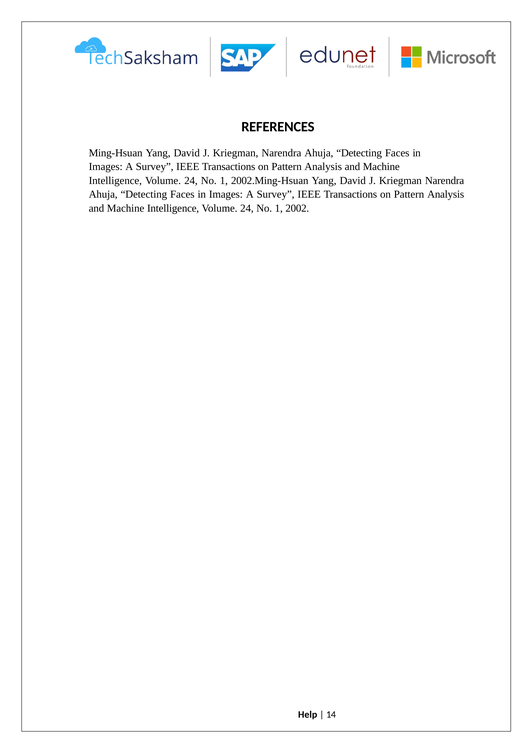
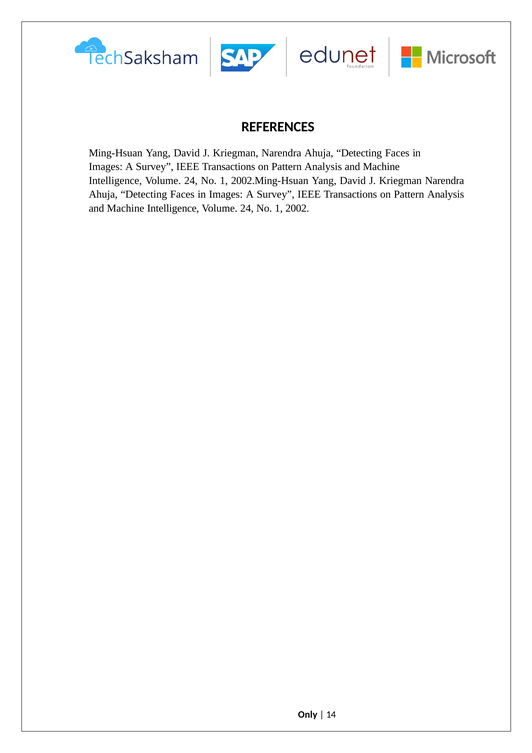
Help: Help -> Only (308, 714)
